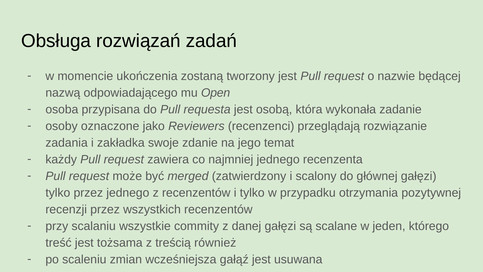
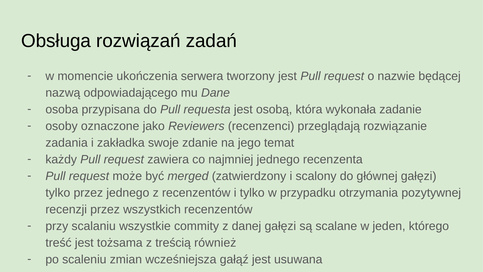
zostaną: zostaną -> serwera (202, 76)
Open: Open -> Dane (216, 93)
